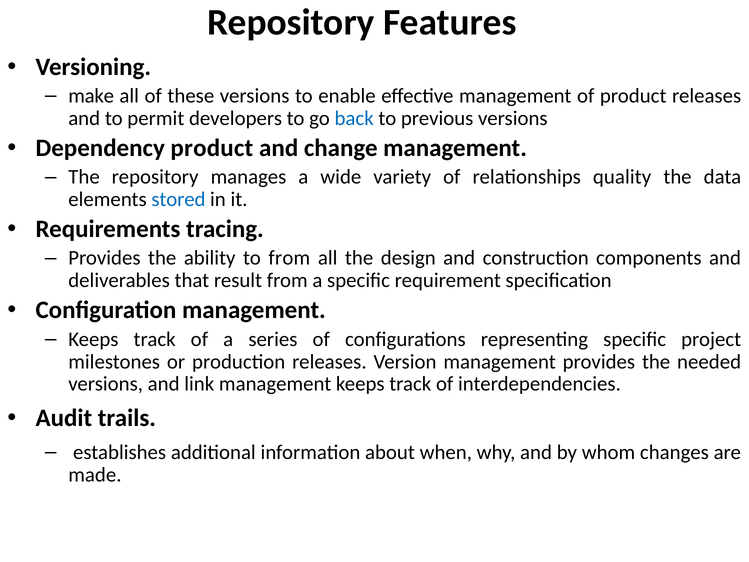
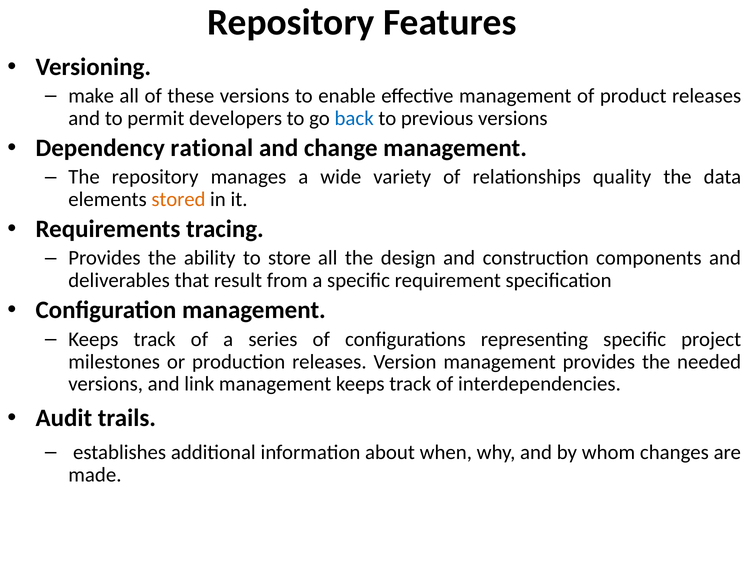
Dependency product: product -> rational (212, 148)
stored colour: blue -> orange (178, 199)
to from: from -> store (289, 258)
